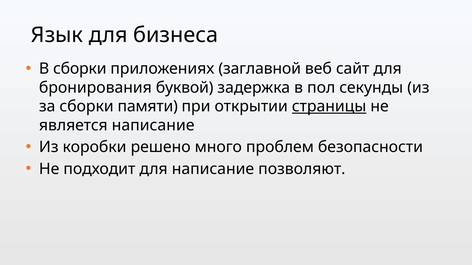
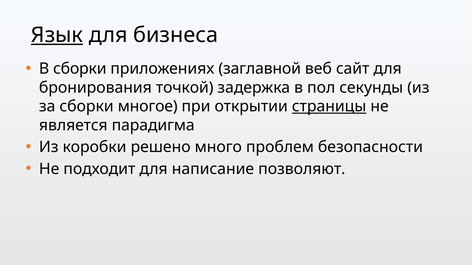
Язык underline: none -> present (57, 35)
буквой: буквой -> точкой (185, 88)
памяти: памяти -> многое (148, 107)
является написание: написание -> парадигма (153, 126)
